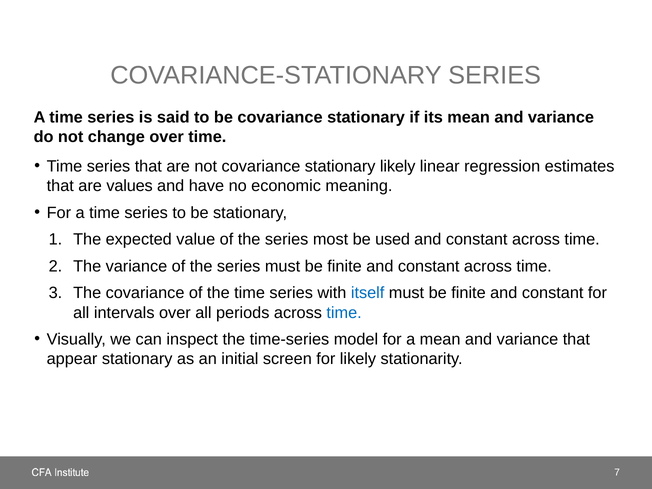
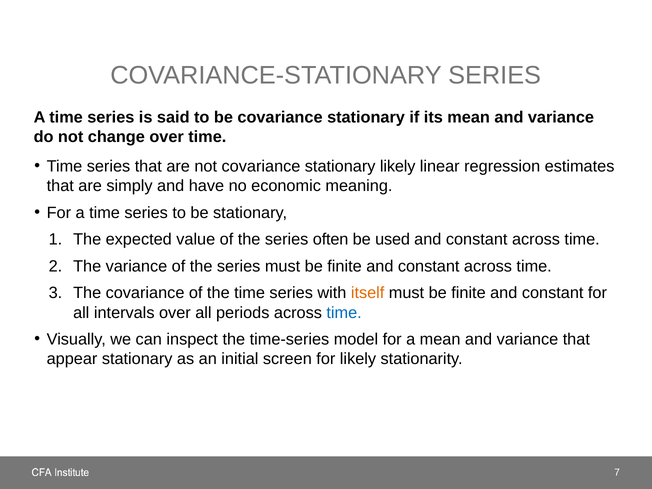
values: values -> simply (130, 186)
most: most -> often (331, 239)
itself colour: blue -> orange (368, 293)
